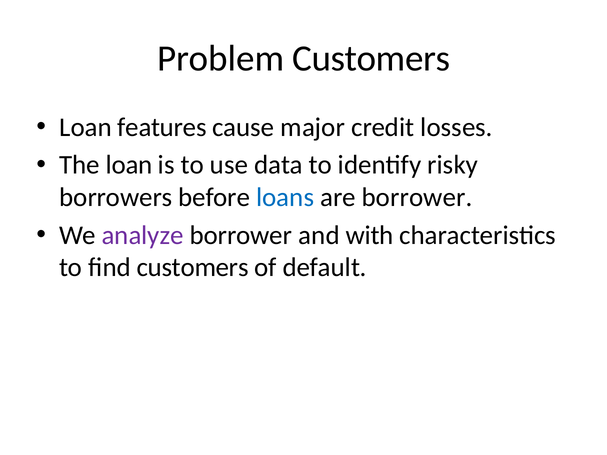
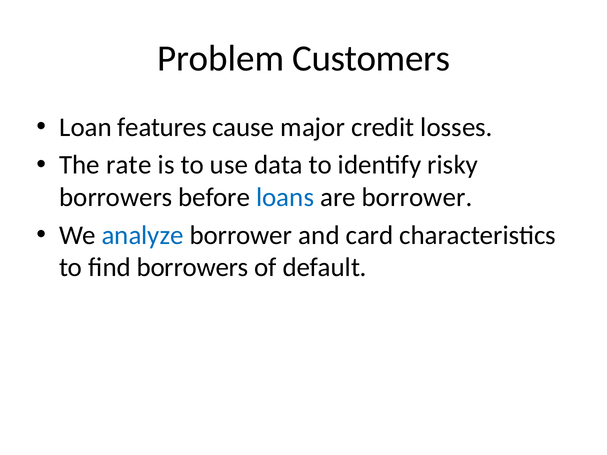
The loan: loan -> rate (129, 165)
analyze colour: purple -> blue (143, 235)
with: with -> card (370, 235)
find customers: customers -> borrowers (193, 268)
